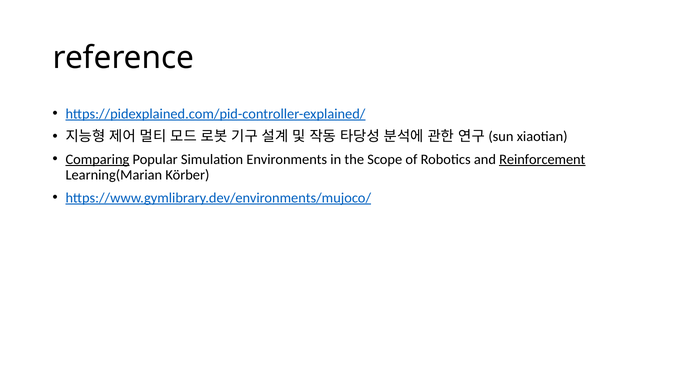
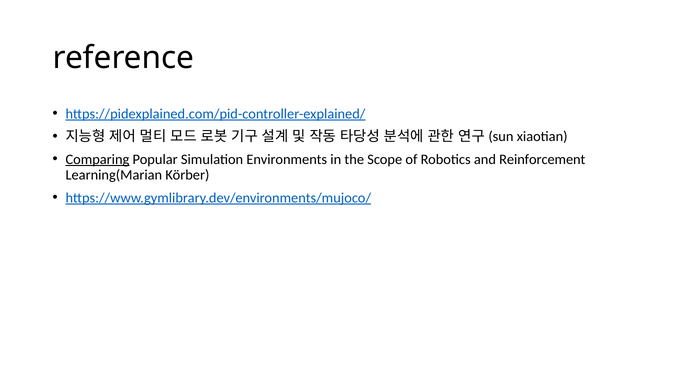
Reinforcement underline: present -> none (542, 159)
